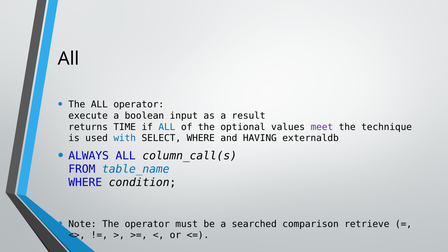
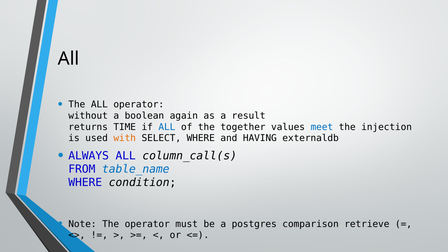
execute: execute -> without (88, 116)
input: input -> again (184, 116)
optional: optional -> together (243, 127)
meet colour: purple -> blue (322, 127)
technique: technique -> injection (387, 127)
with colour: blue -> orange (125, 138)
searched: searched -> postgres (254, 224)
